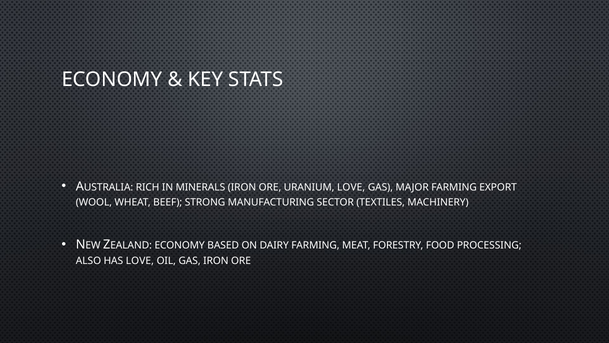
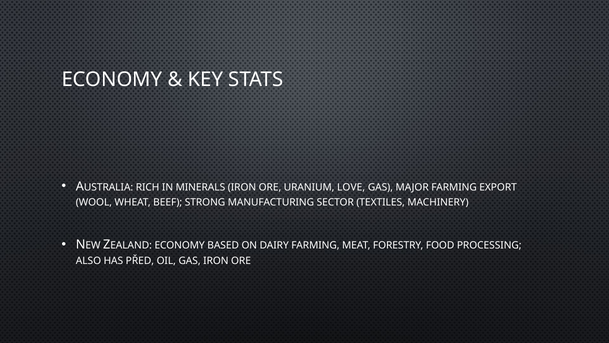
HAS LOVE: LOVE -> PŘED (140, 261)
